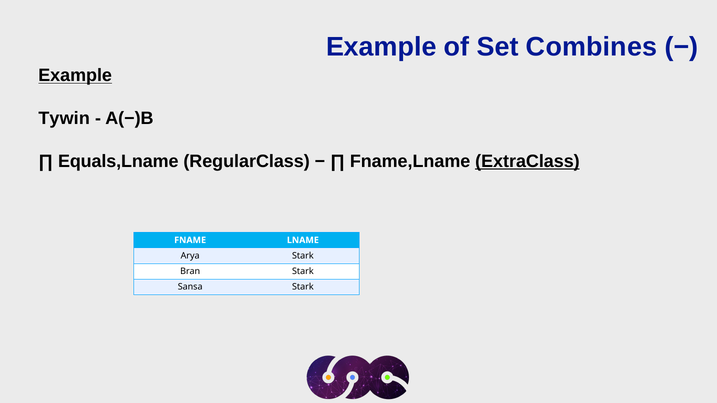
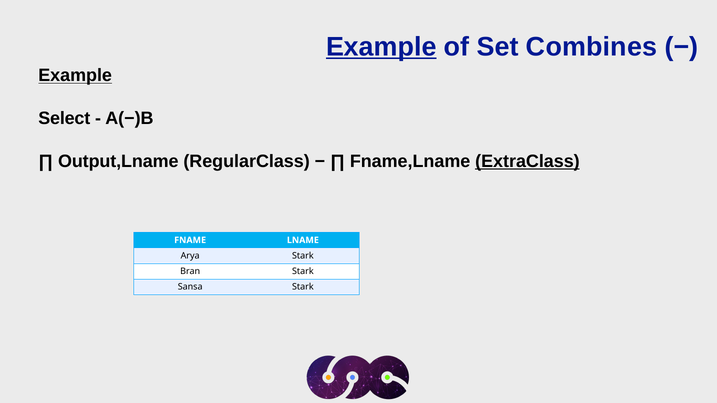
Example underline: none -> present (381, 47)
Tywin: Tywin -> Select (64, 118)
Equals,Lname: Equals,Lname -> Output,Lname (118, 162)
